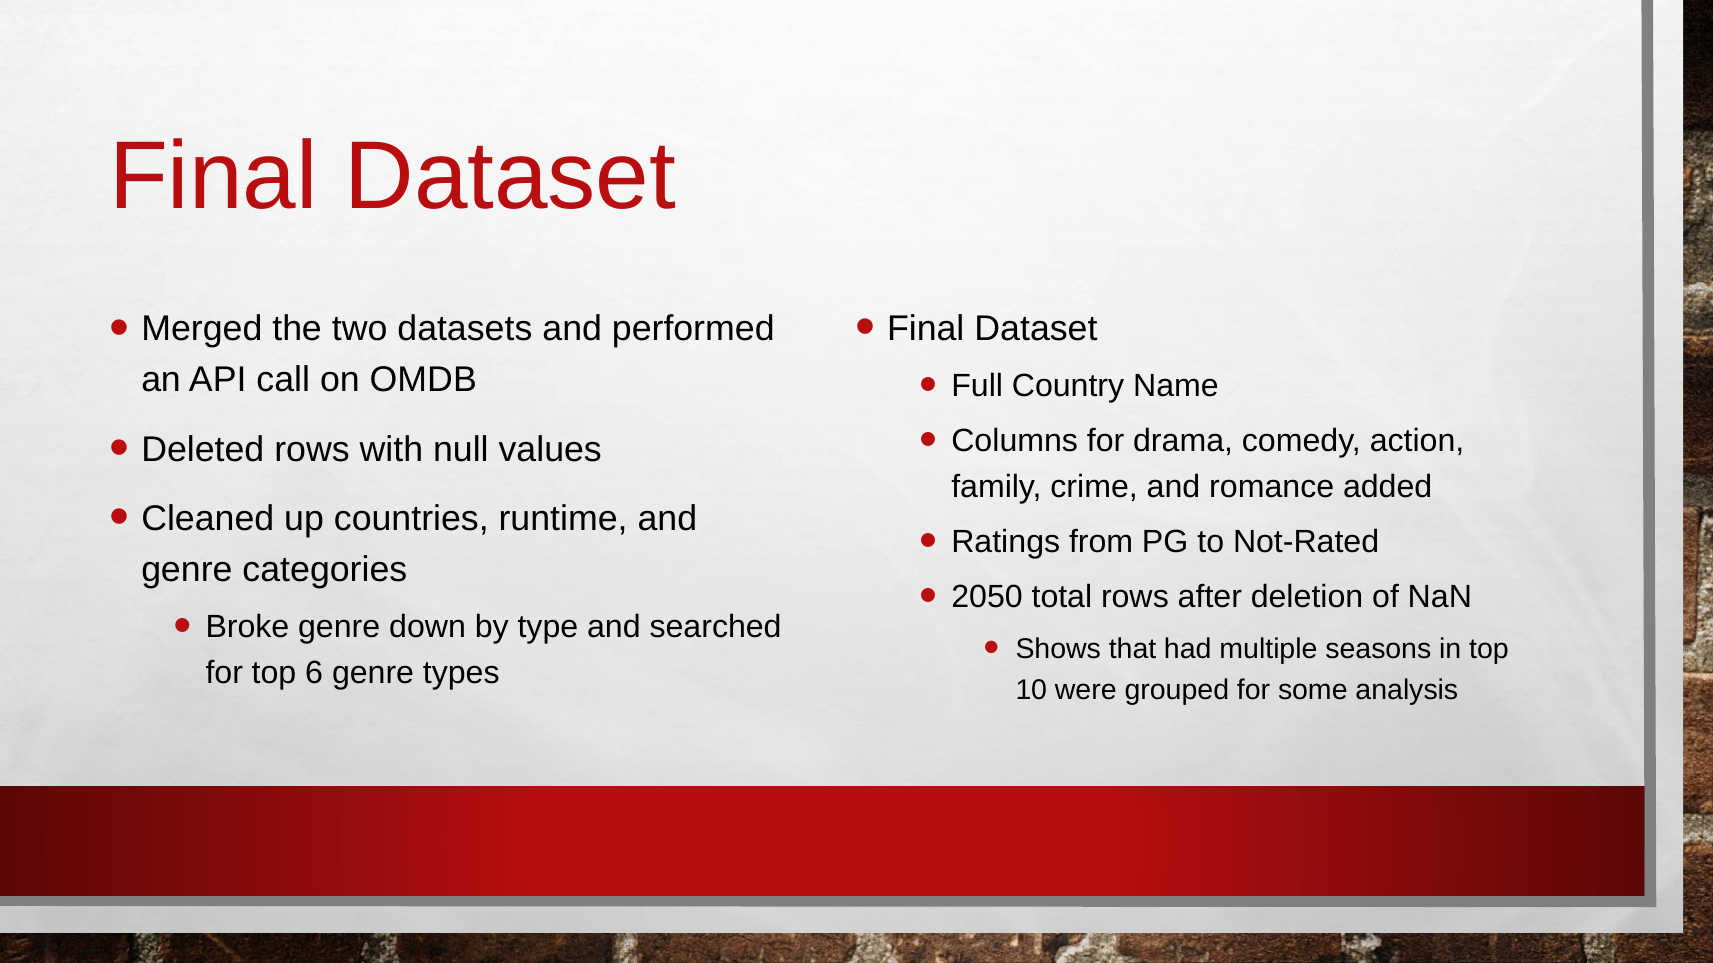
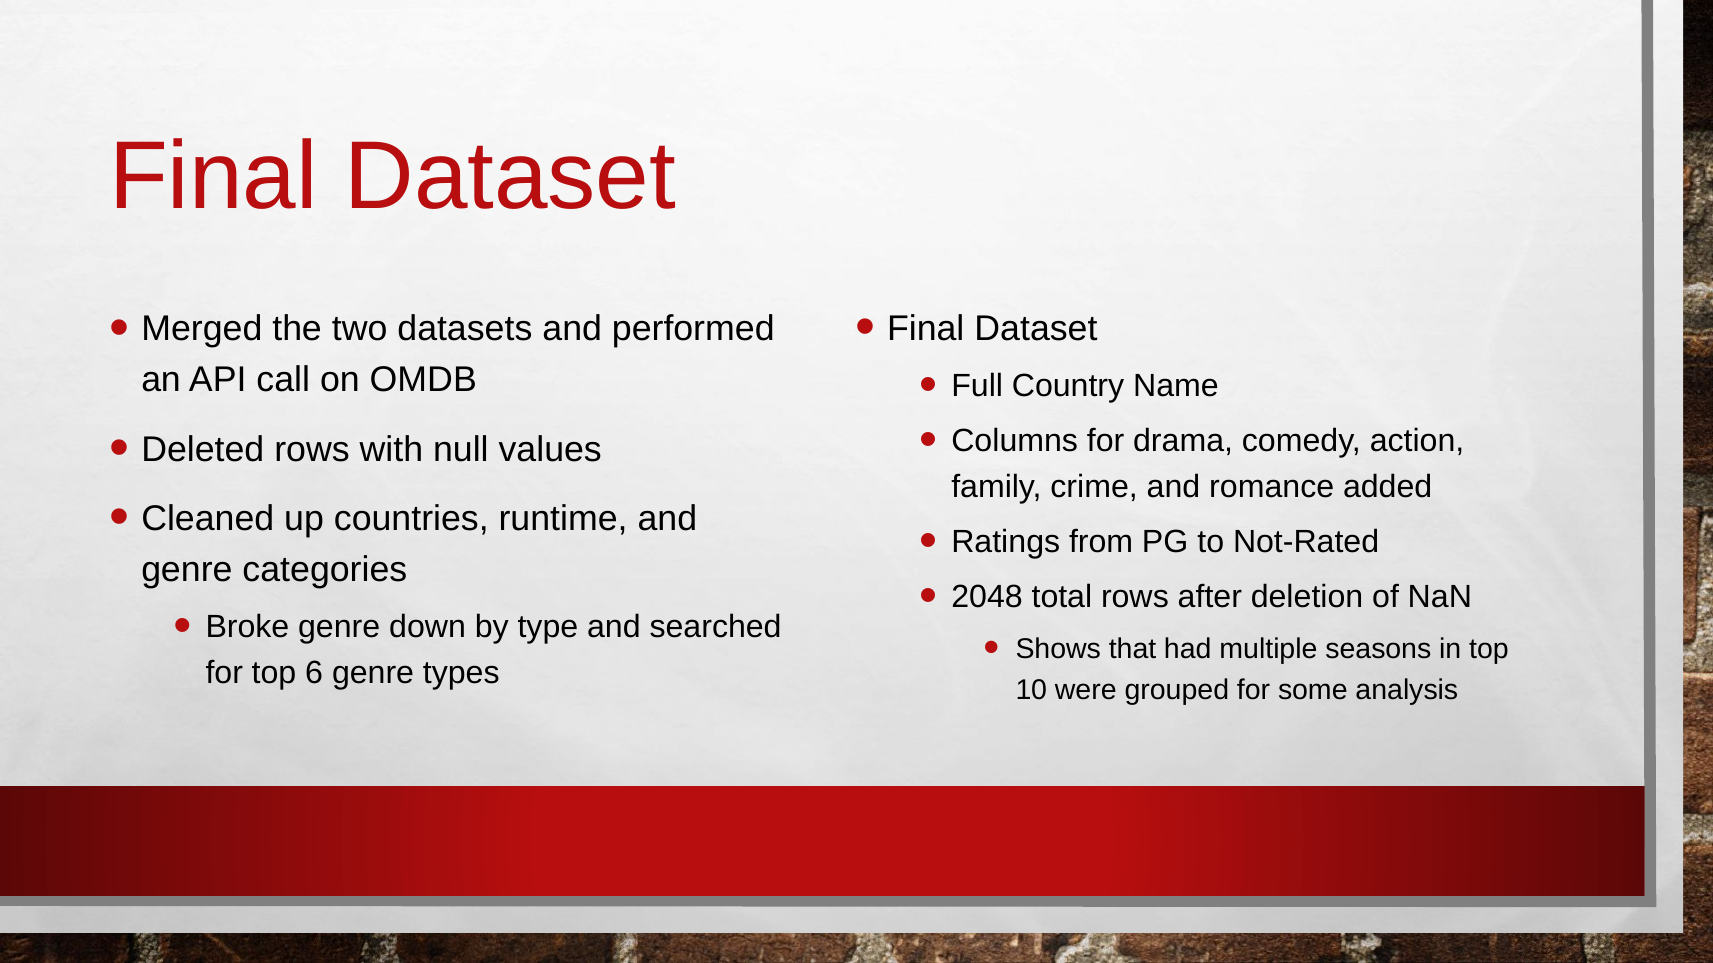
2050: 2050 -> 2048 (987, 597)
